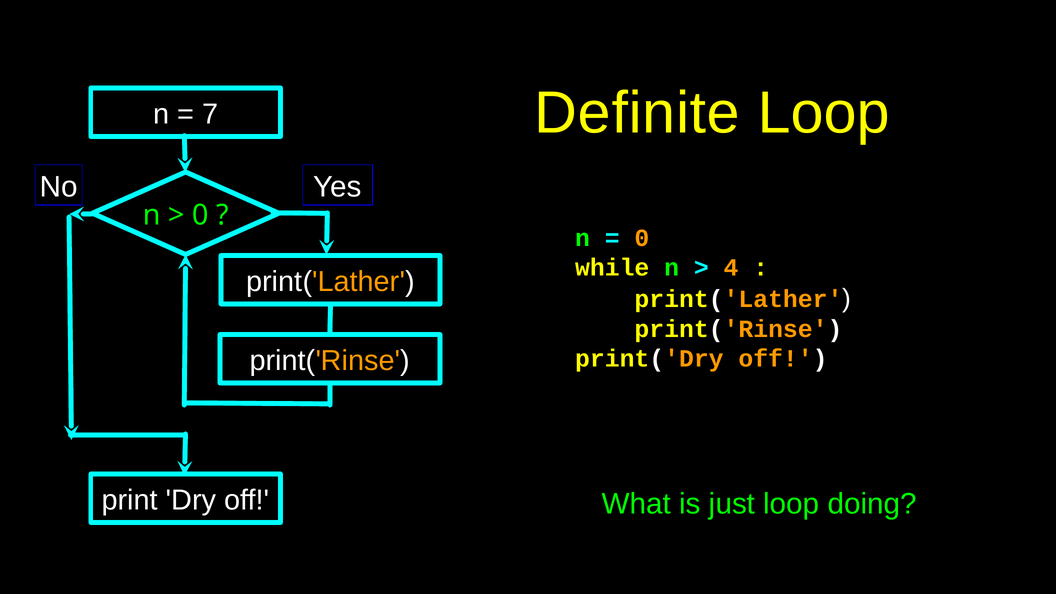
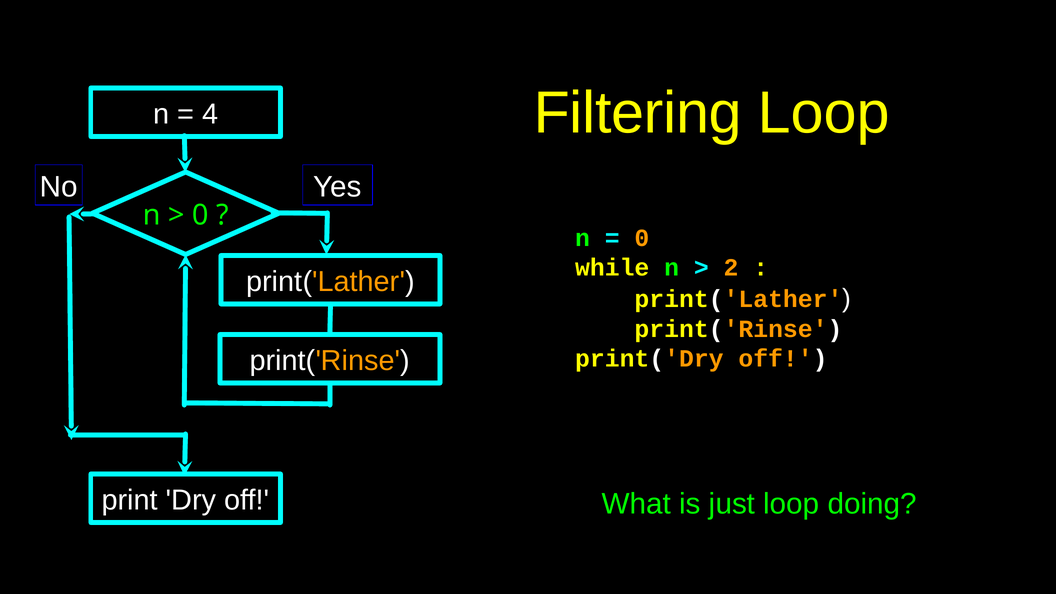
Definite: Definite -> Filtering (638, 113)
7: 7 -> 4 (210, 114)
4: 4 -> 2 (731, 268)
